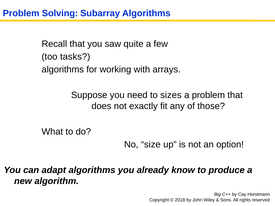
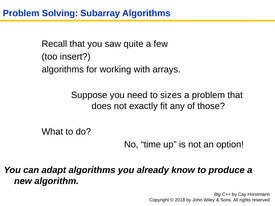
tasks: tasks -> insert (75, 57)
size: size -> time (151, 145)
